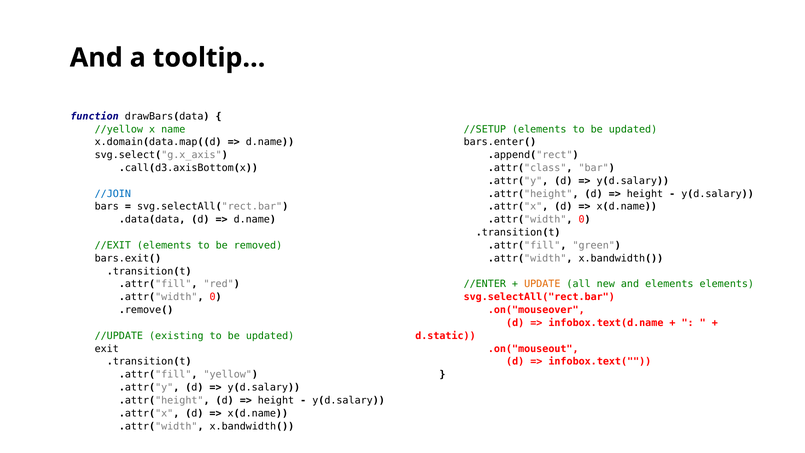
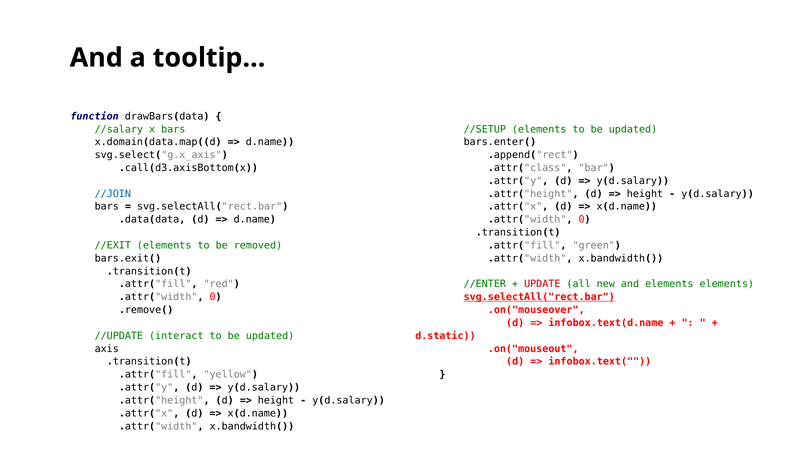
//yellow: //yellow -> //salary (119, 129)
x name: name -> bars (173, 129)
UPDATE colour: orange -> red (542, 284)
svg.selectAll("rect.bar underline: none -> present (539, 297)
existing: existing -> interact (176, 336)
exit: exit -> axis (107, 349)
